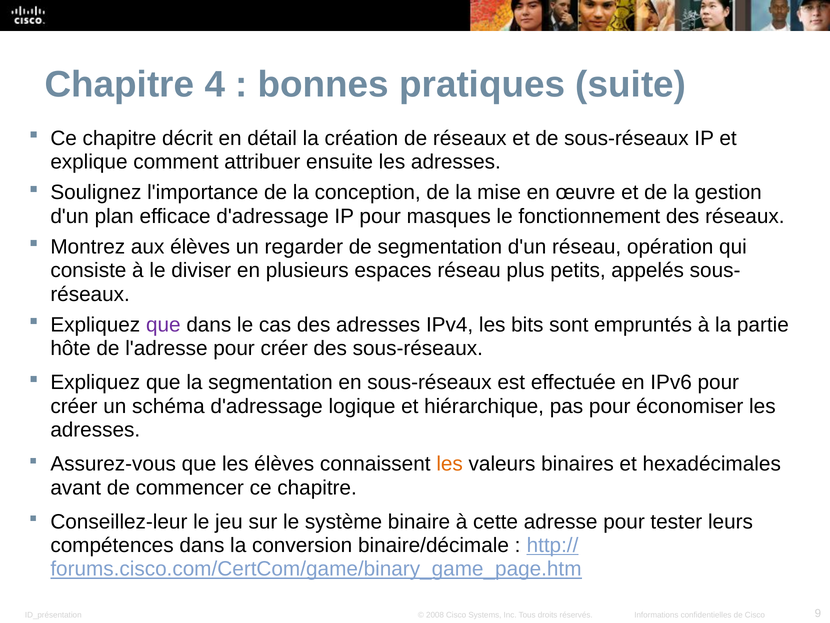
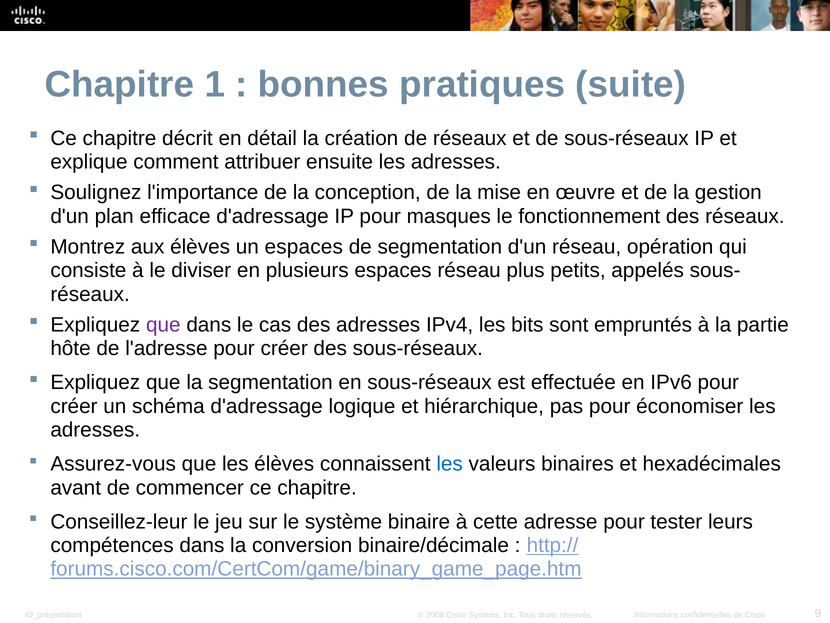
4: 4 -> 1 (215, 84)
un regarder: regarder -> espaces (304, 247)
les colour: orange -> blue (450, 464)
